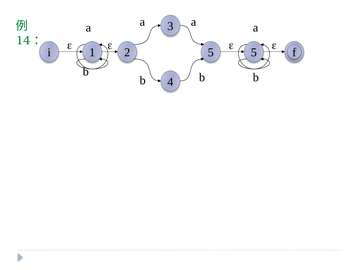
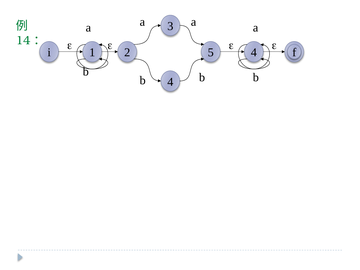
5 5: 5 -> 4 (254, 53)
